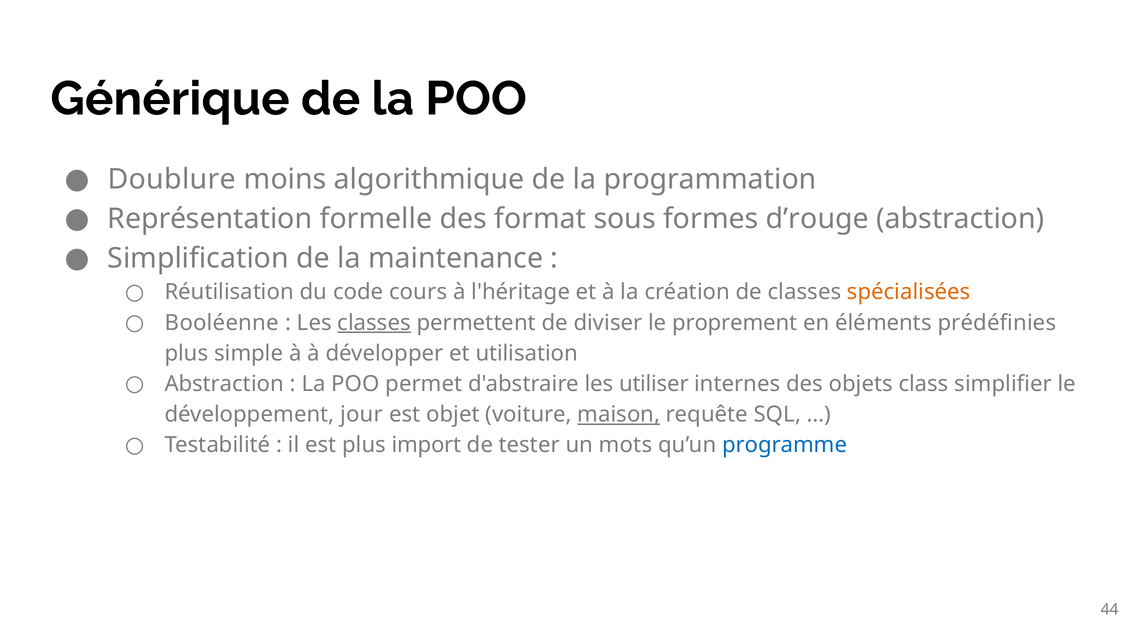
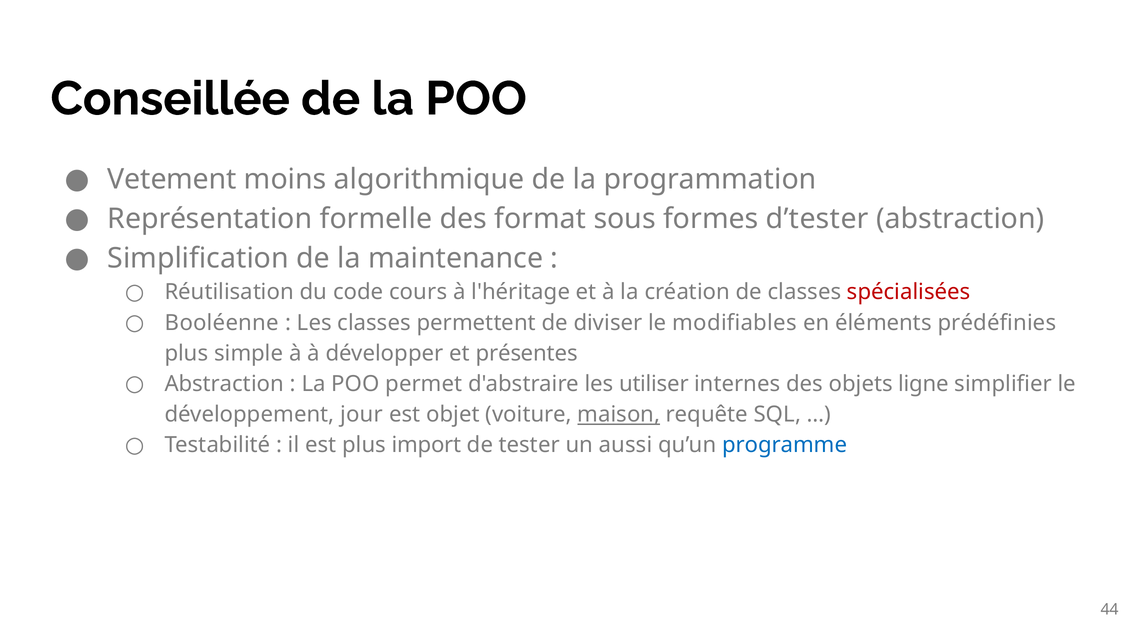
Générique: Générique -> Conseillée (170, 99)
Doublure: Doublure -> Vetement (172, 180)
d’rouge: d’rouge -> d’tester (817, 219)
spécialisées colour: orange -> red (909, 292)
classes underline: present -> none (374, 323)
proprement: proprement -> modifiables (735, 323)
utilisation: utilisation -> présentes (527, 354)
class: class -> ligne (924, 384)
mots: mots -> aussi (626, 445)
